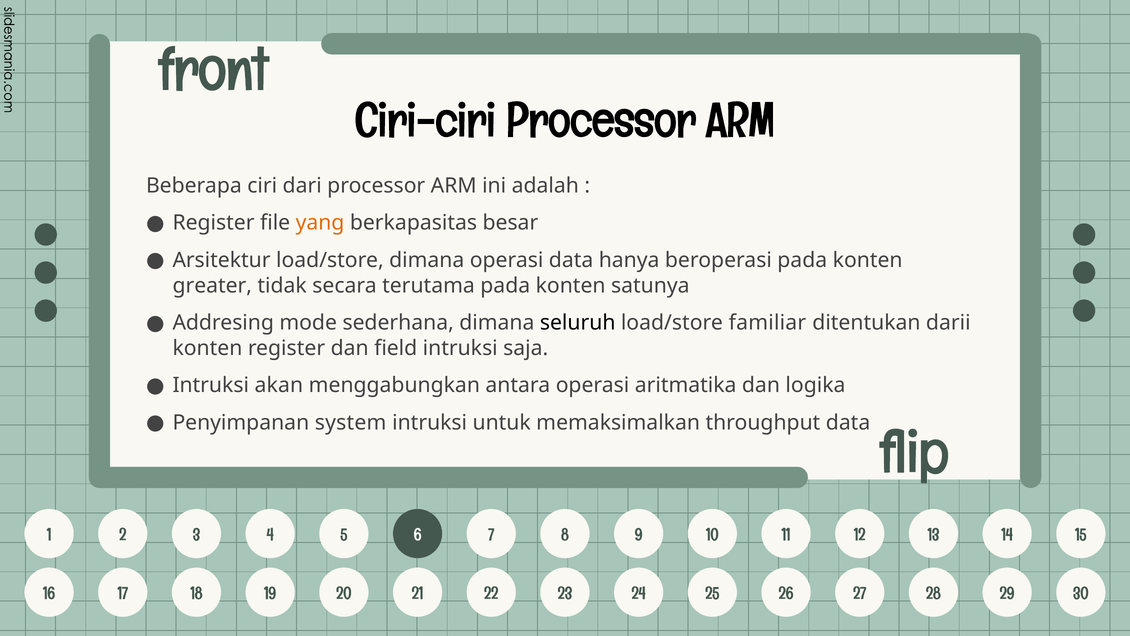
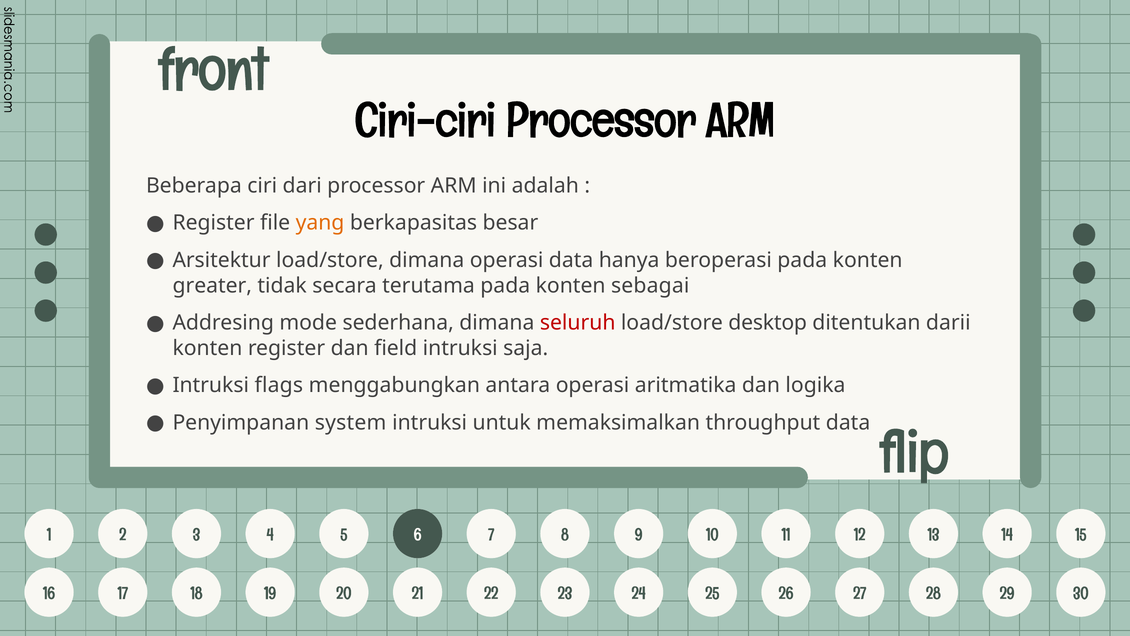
satunya: satunya -> sebagai (650, 285)
seluruh colour: black -> red (578, 323)
familiar: familiar -> desktop (768, 323)
akan: akan -> flags (279, 385)
